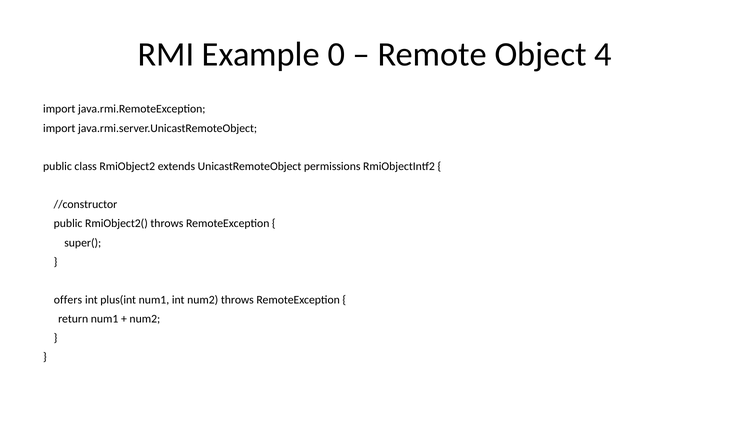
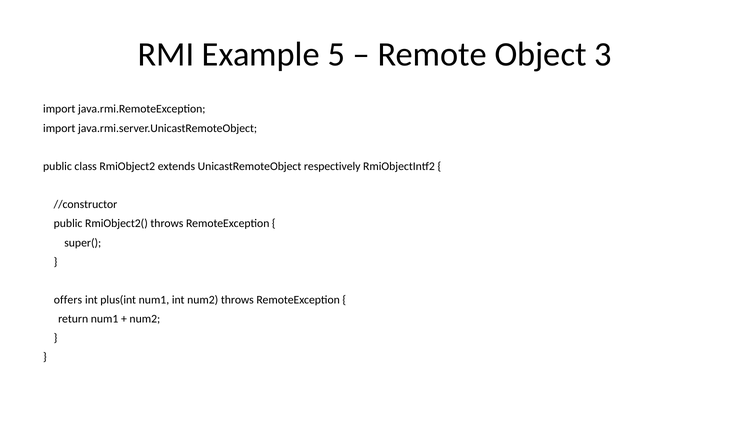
0: 0 -> 5 (336, 54)
4: 4 -> 3 (603, 54)
permissions: permissions -> respectively (332, 166)
